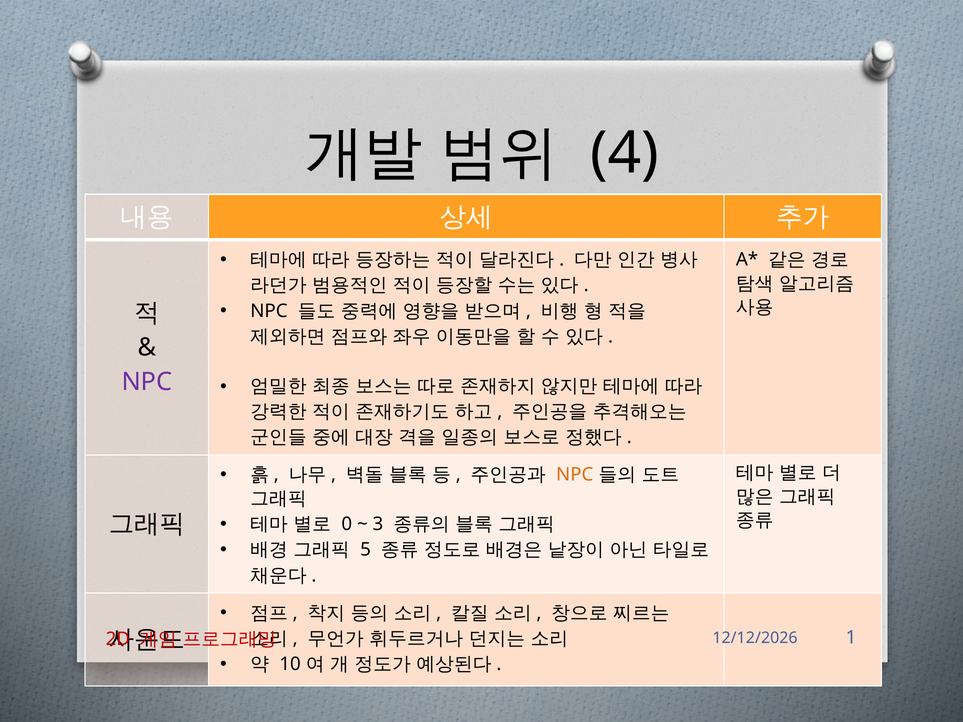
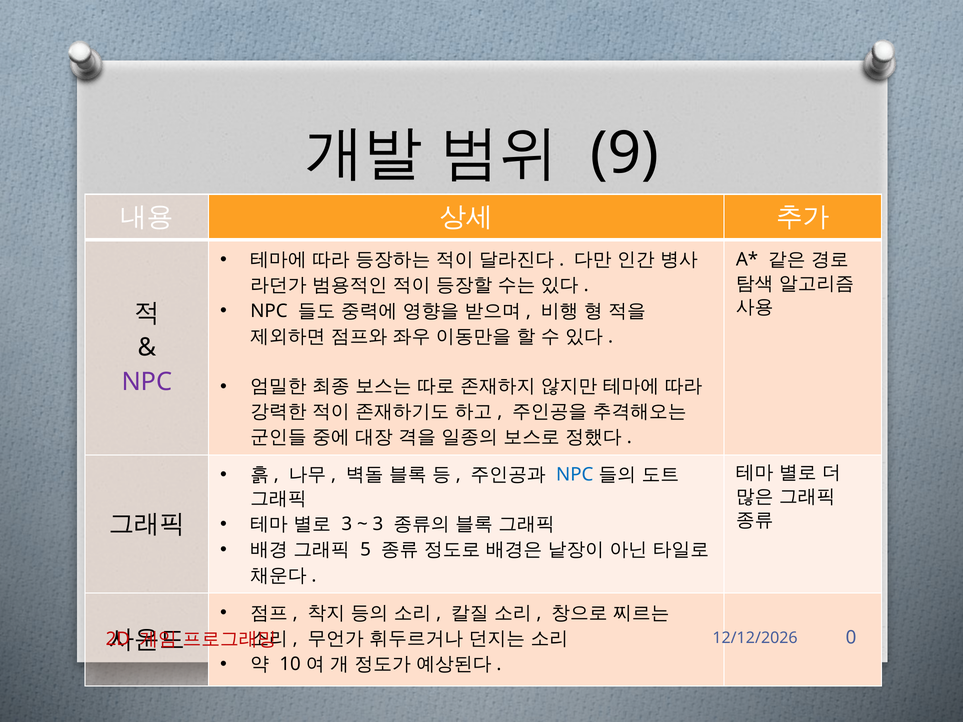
4: 4 -> 9 (625, 154)
NPC colour: orange -> blue (575, 475)
0: 0 -> 3 (347, 524)
1: 1 -> 0 (851, 638)
